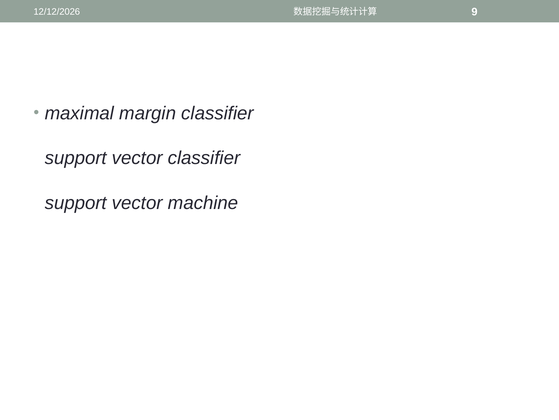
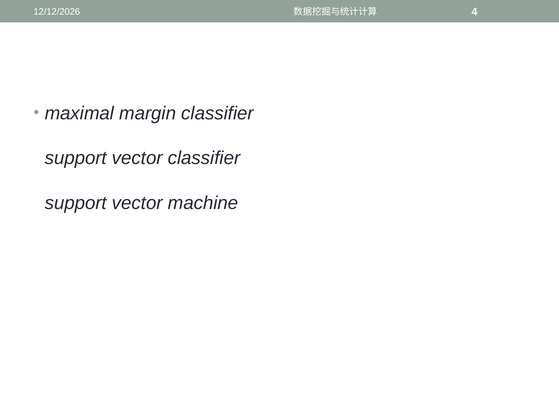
9: 9 -> 4 (474, 12)
